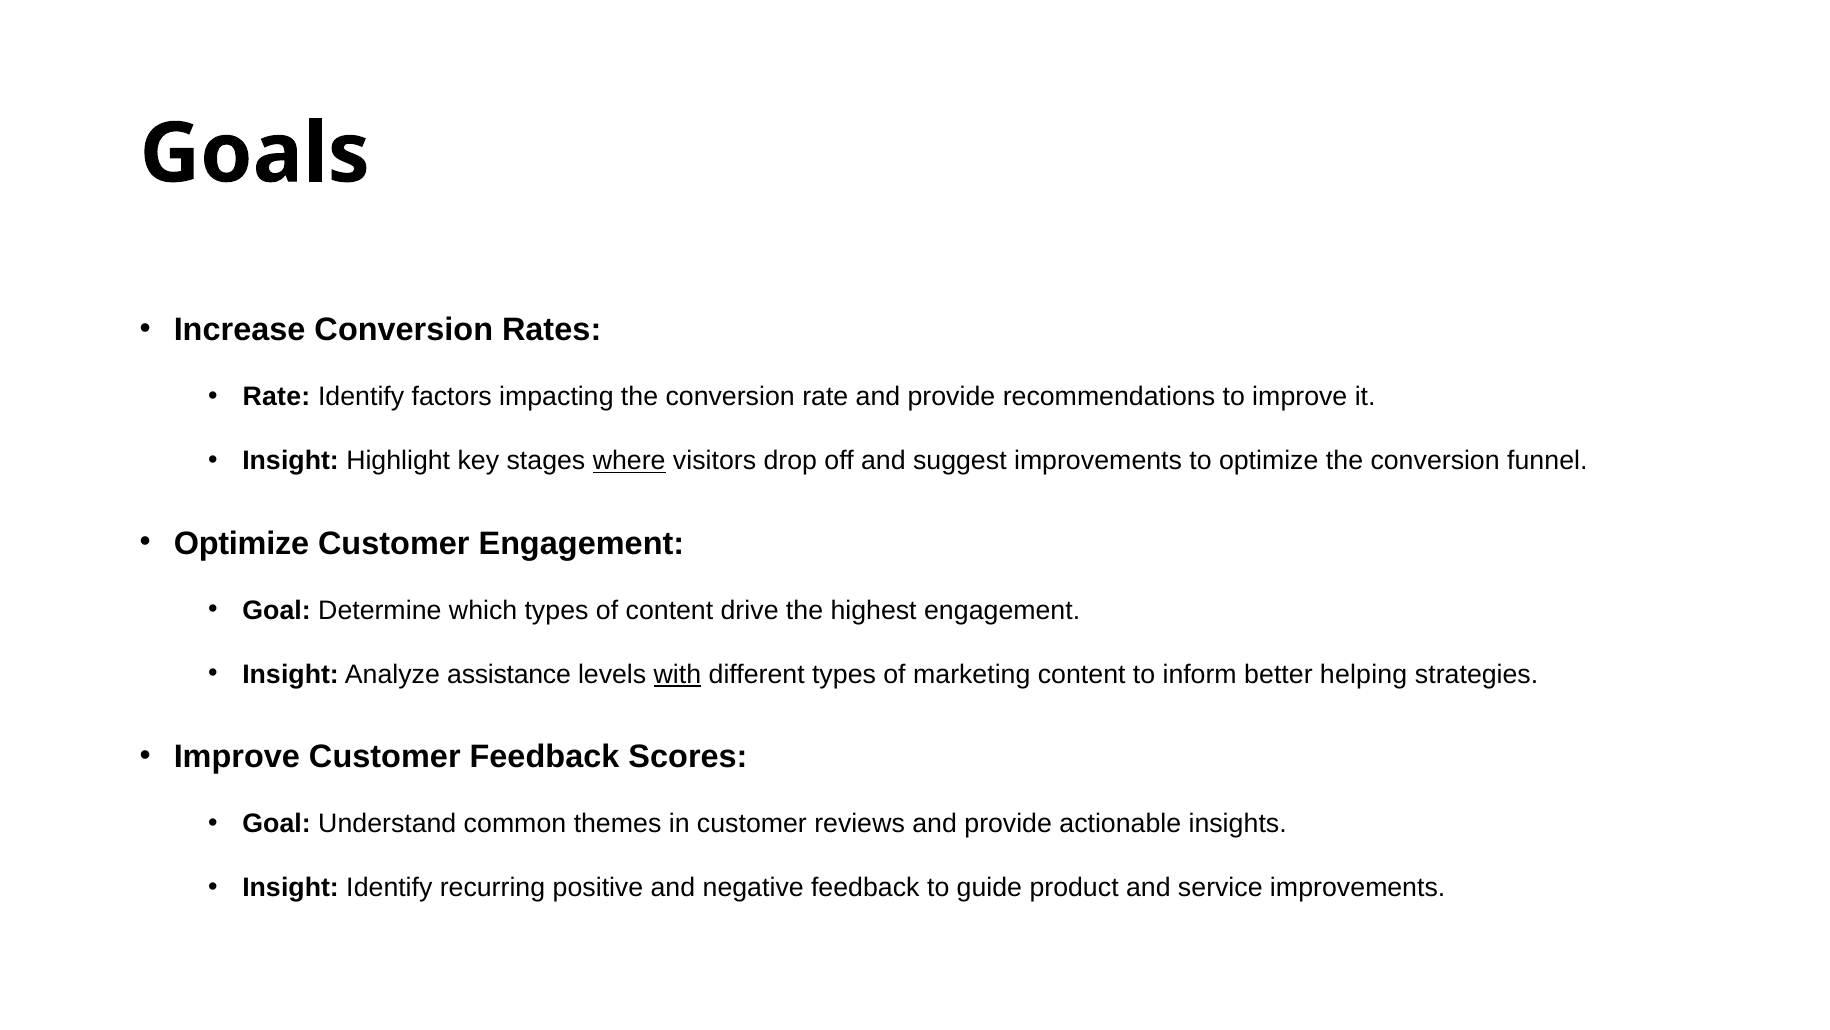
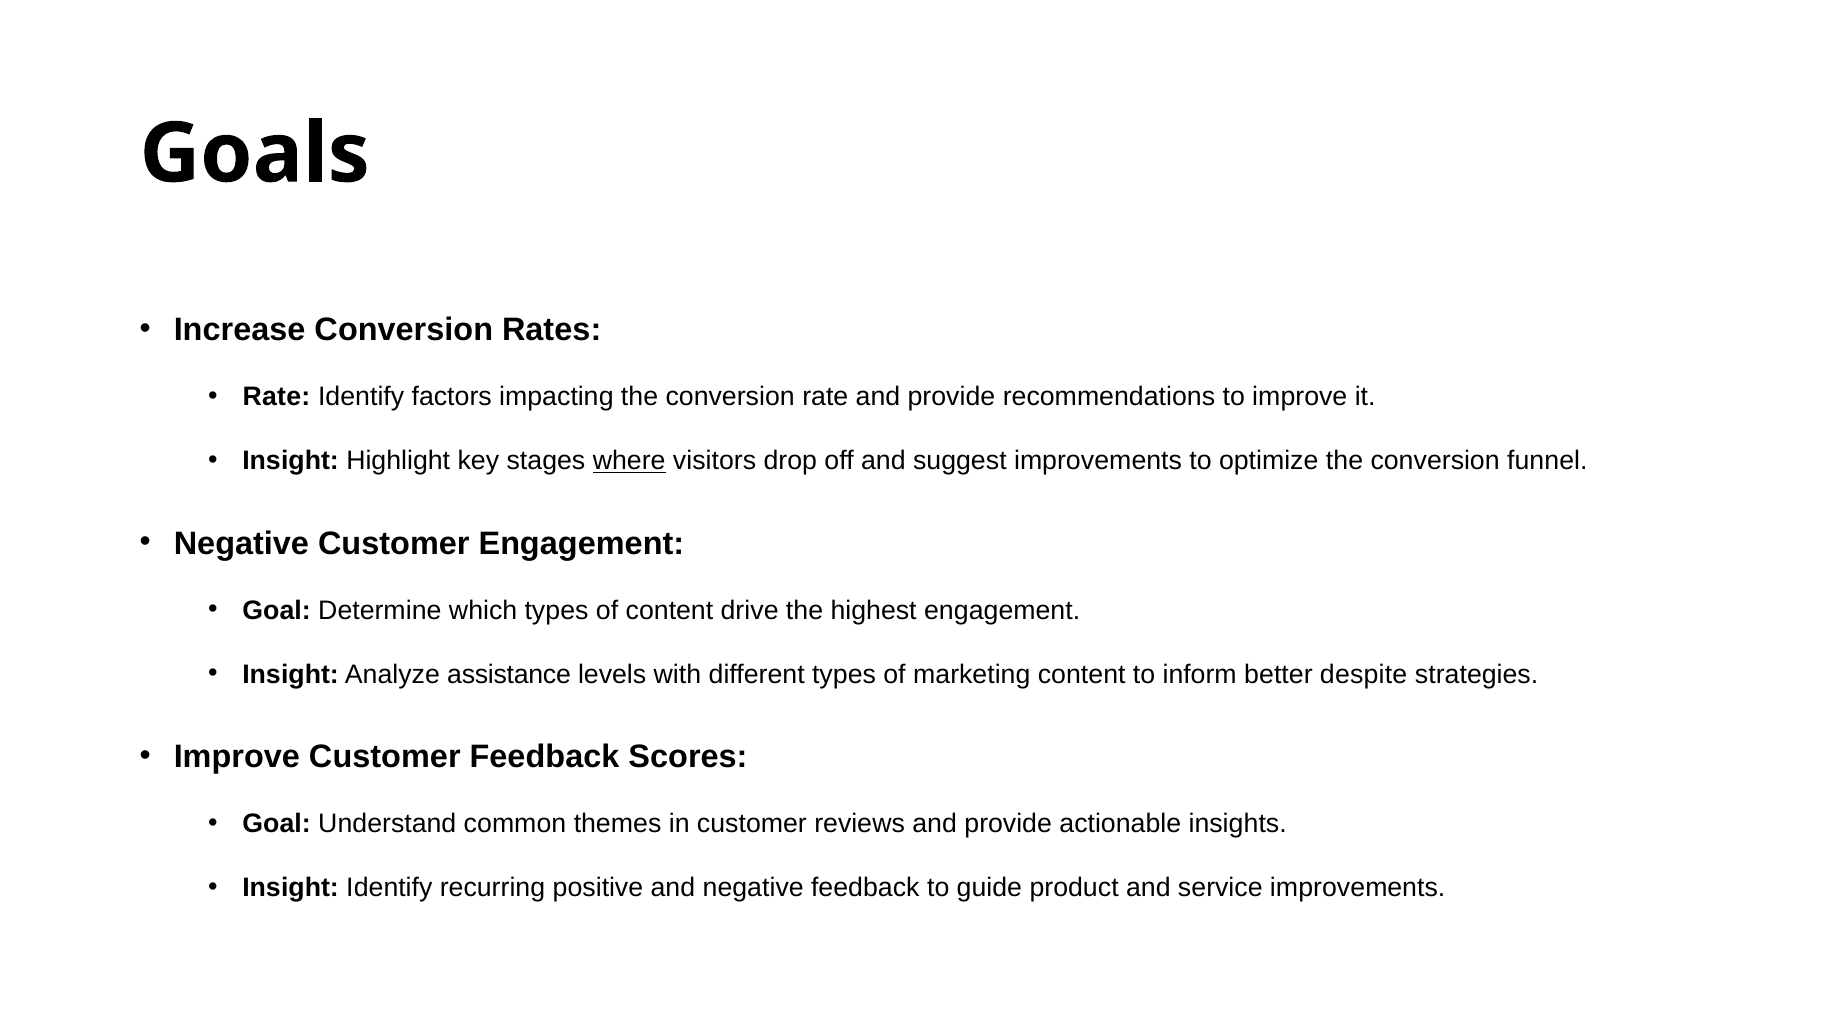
Optimize: Optimize -> Negative (241, 543)
with underline: present -> none (677, 674)
helping: helping -> despite (1364, 674)
